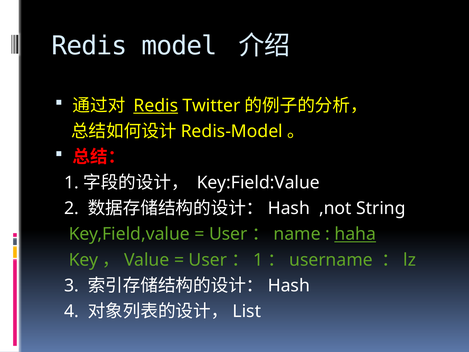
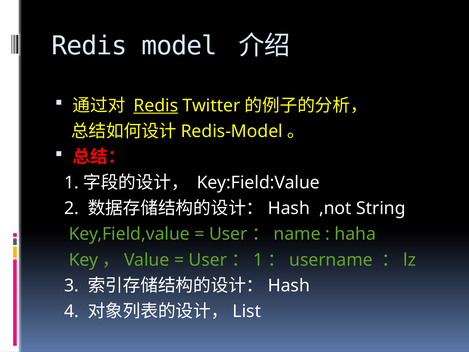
haha underline: present -> none (355, 234)
